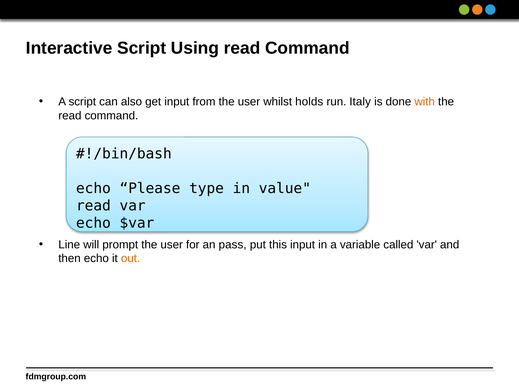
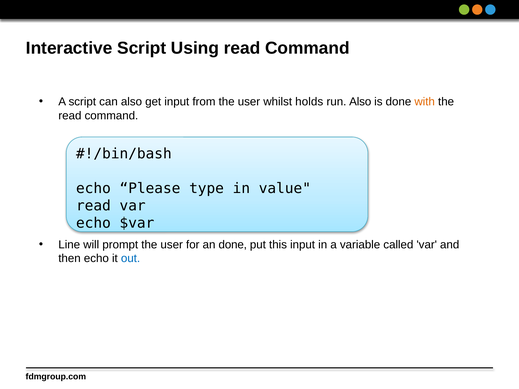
run Italy: Italy -> Also (360, 102)
an pass: pass -> done (233, 245)
out colour: orange -> blue (131, 259)
